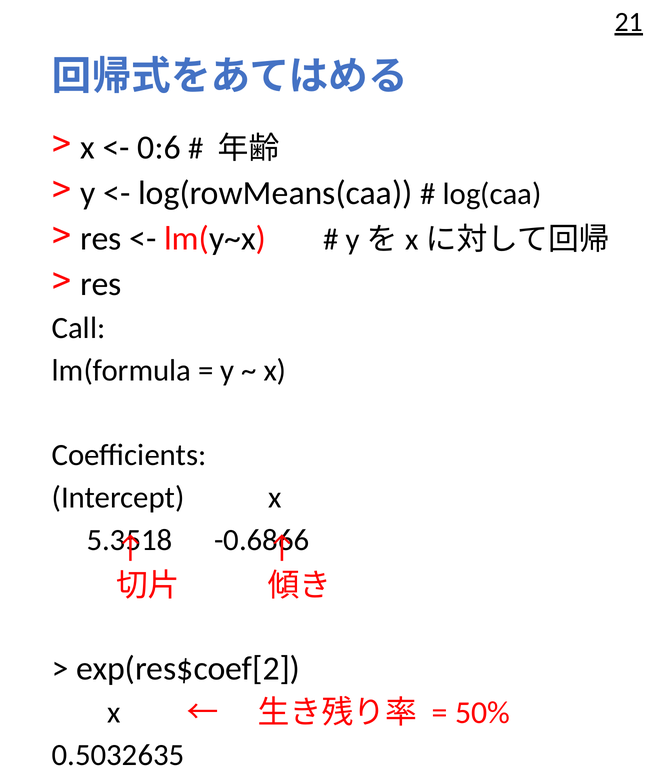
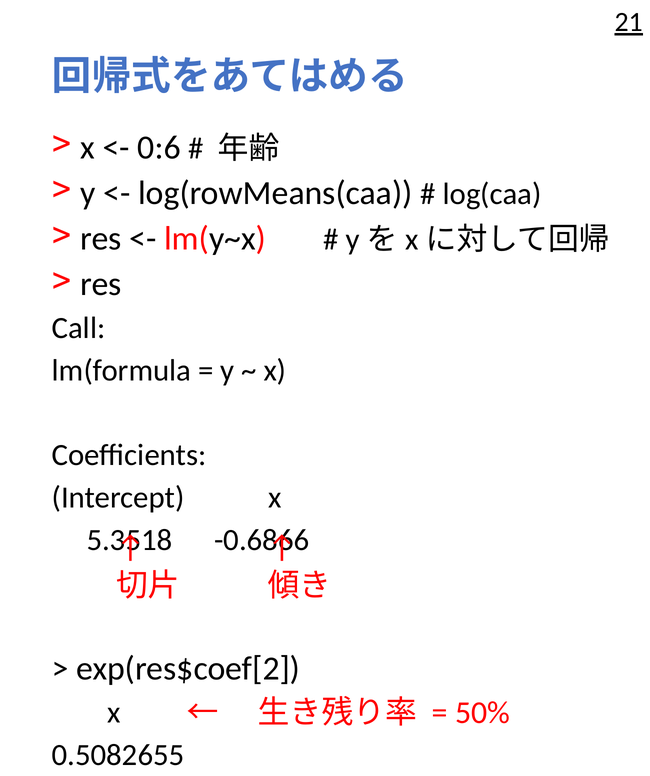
0.5032635: 0.5032635 -> 0.5082655 (118, 755)
